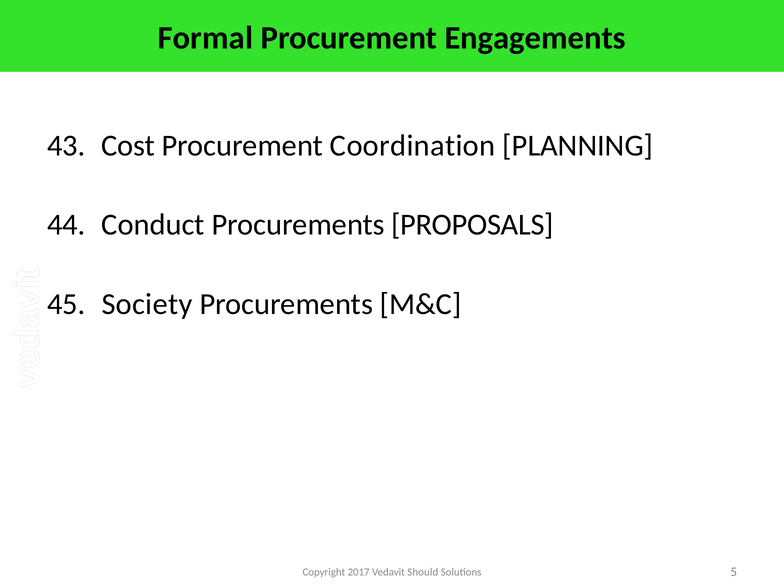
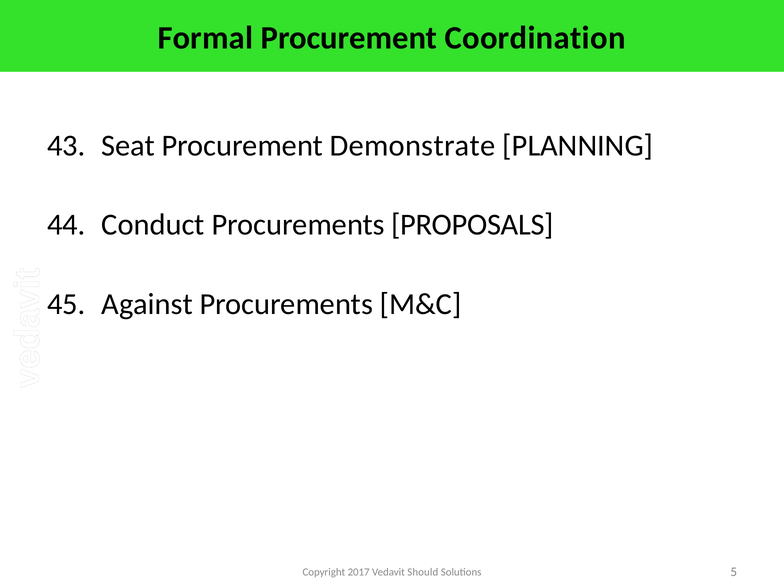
Engagements: Engagements -> Coordination (535, 38)
Cost: Cost -> Seat (128, 146)
Coordination: Coordination -> Demonstrate (413, 146)
Society: Society -> Against (147, 304)
